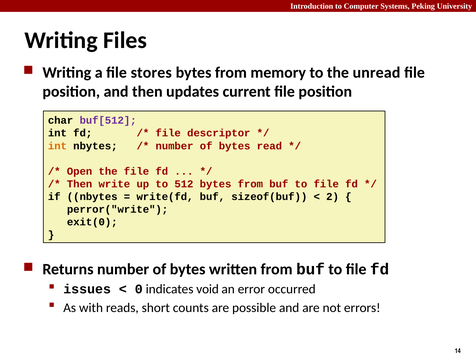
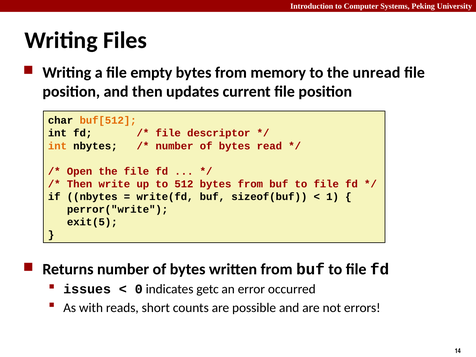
stores: stores -> empty (151, 73)
buf[512 colour: purple -> orange (108, 120)
2: 2 -> 1 (333, 197)
exit(0: exit(0 -> exit(5 (92, 222)
void: void -> getc (208, 289)
